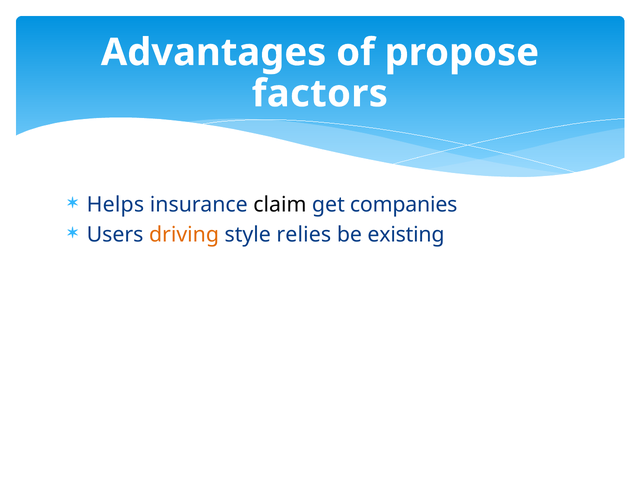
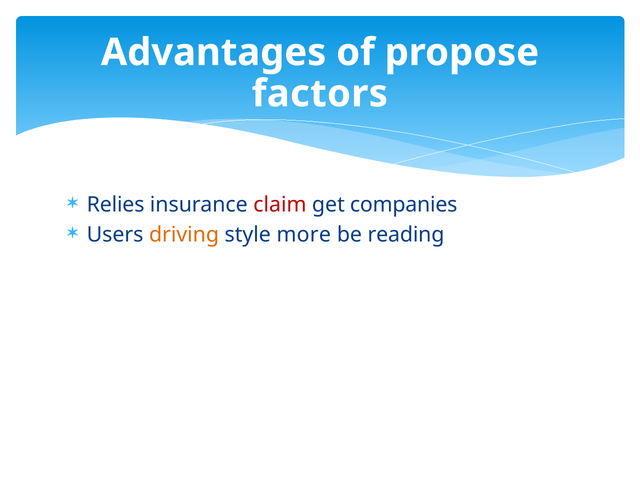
Helps: Helps -> Relies (116, 205)
claim colour: black -> red (280, 205)
relies: relies -> more (304, 235)
existing: existing -> reading (406, 235)
